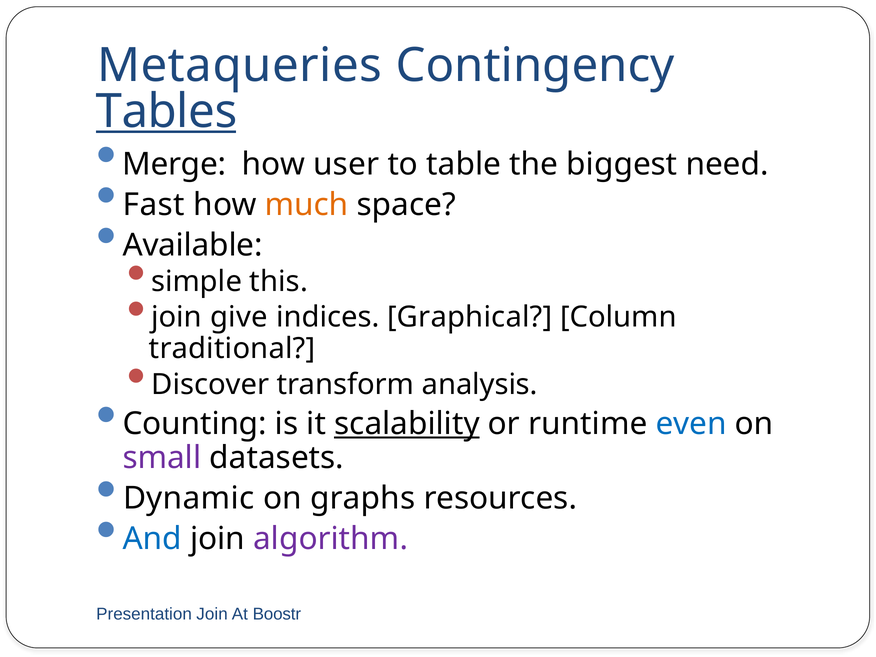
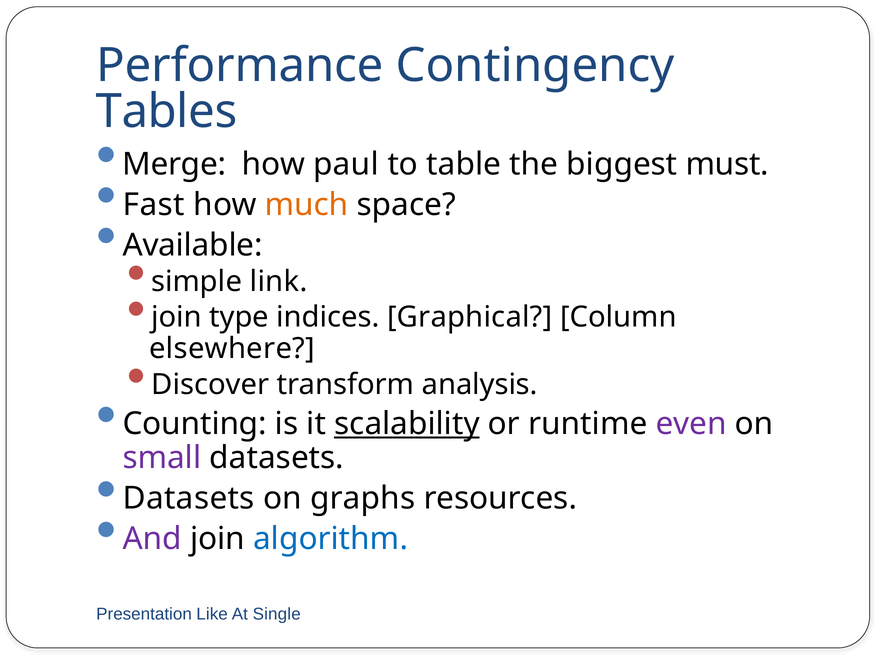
Metaqueries: Metaqueries -> Performance (240, 66)
Tables underline: present -> none (166, 111)
user: user -> paul (346, 164)
need: need -> must (727, 164)
this: this -> link (279, 282)
give: give -> type (239, 317)
traditional: traditional -> elsewhere (232, 349)
even colour: blue -> purple (691, 424)
Dynamic: Dynamic -> Datasets (189, 499)
And colour: blue -> purple (152, 539)
algorithm colour: purple -> blue (331, 539)
Presentation Join: Join -> Like (212, 614)
Boostr: Boostr -> Single (277, 614)
